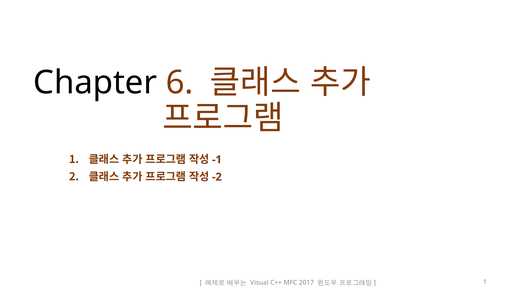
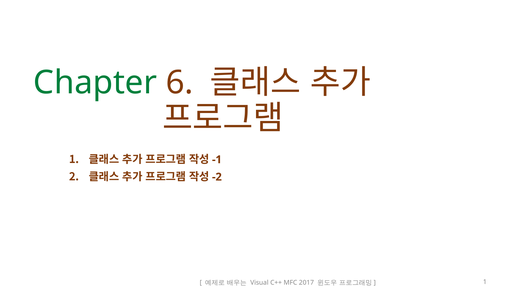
Chapter colour: black -> green (95, 83)
